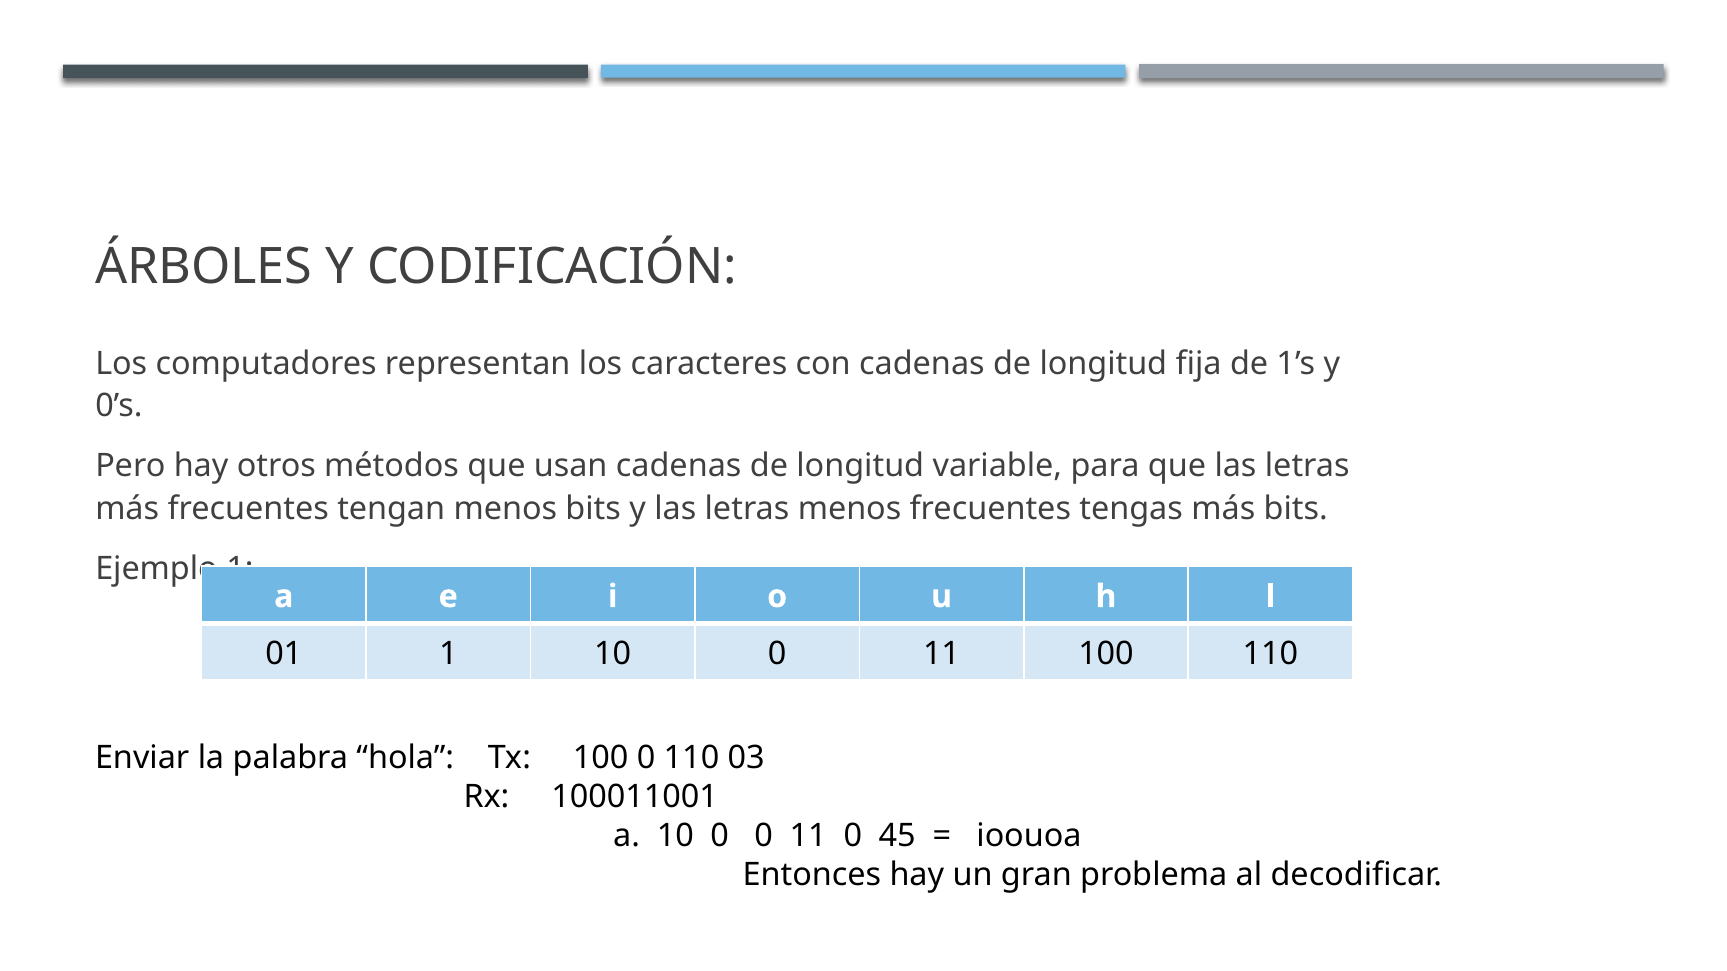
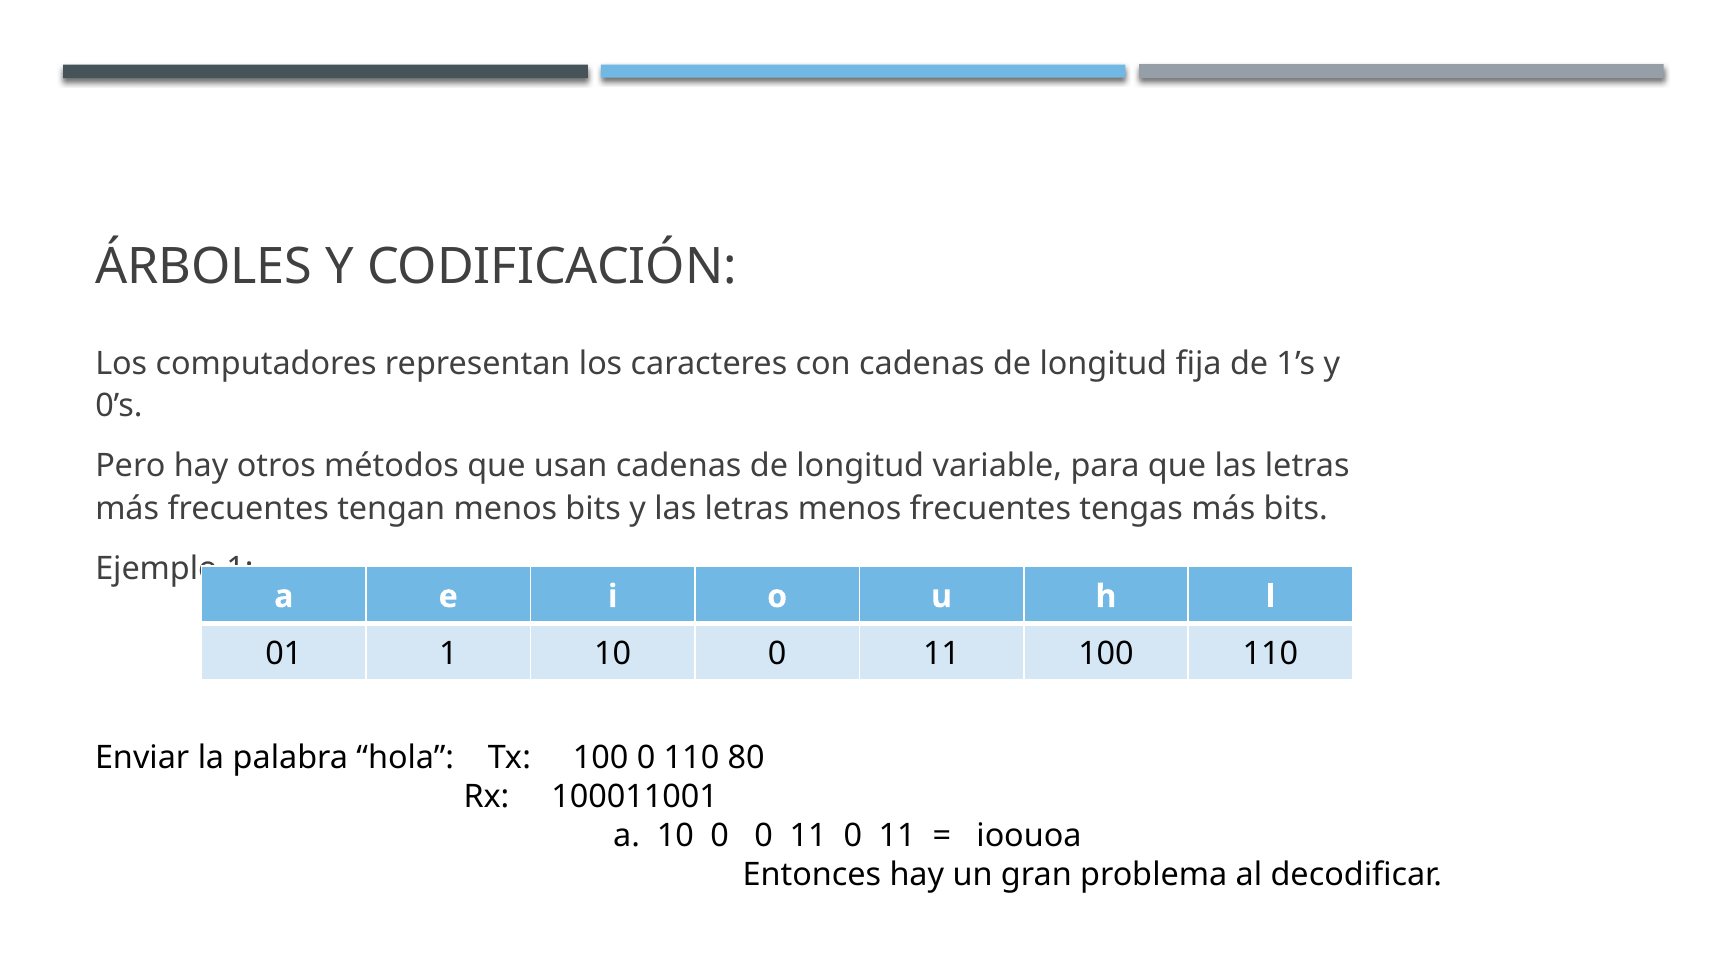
03: 03 -> 80 (746, 758)
11 0 45: 45 -> 11 (897, 836)
